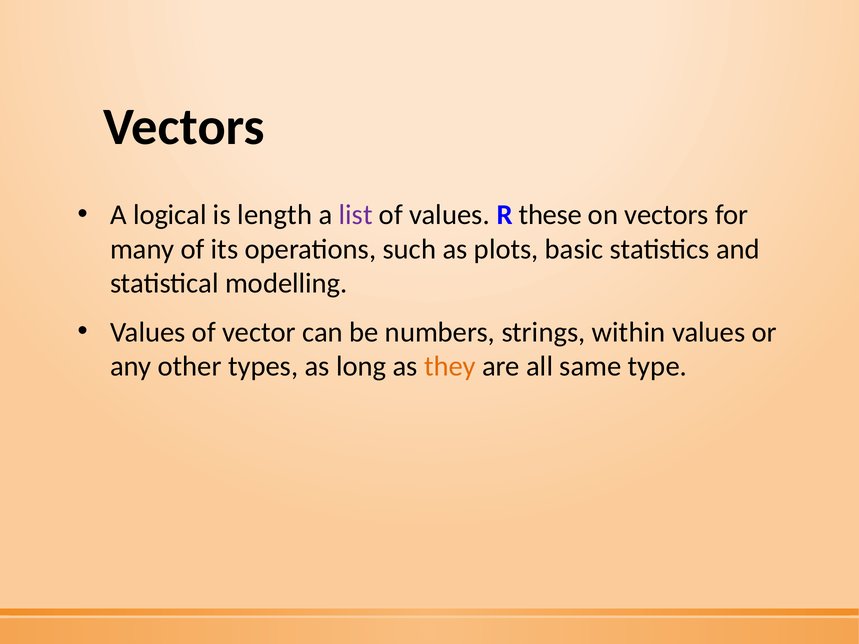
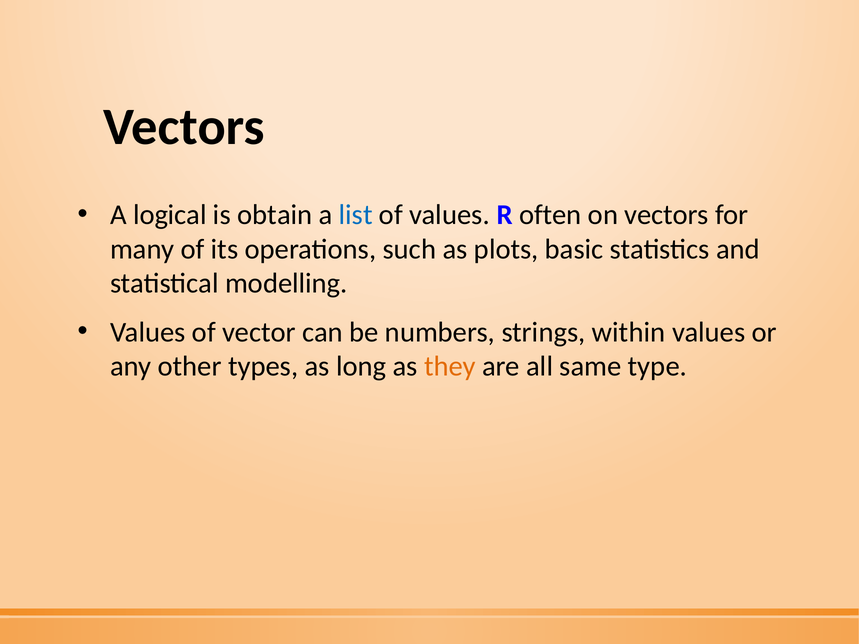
length: length -> obtain (275, 215)
list colour: purple -> blue (356, 215)
these: these -> often (550, 215)
